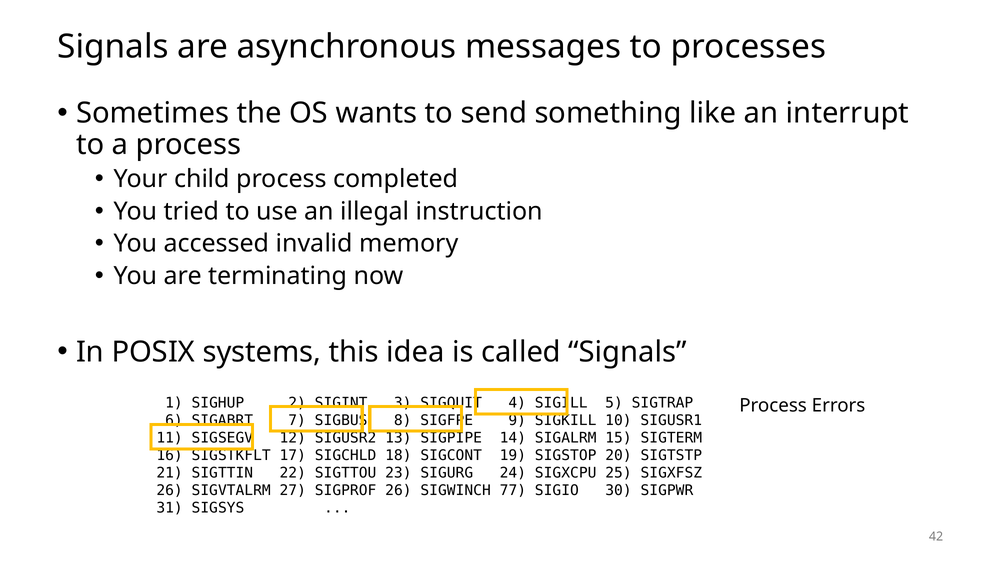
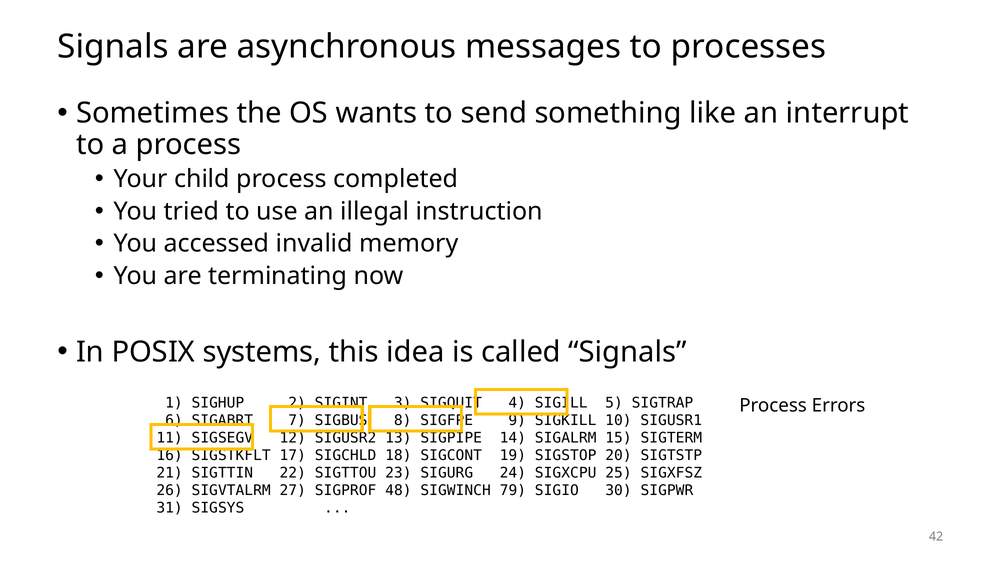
SIGPROF 26: 26 -> 48 (398, 491)
77: 77 -> 79 (513, 491)
